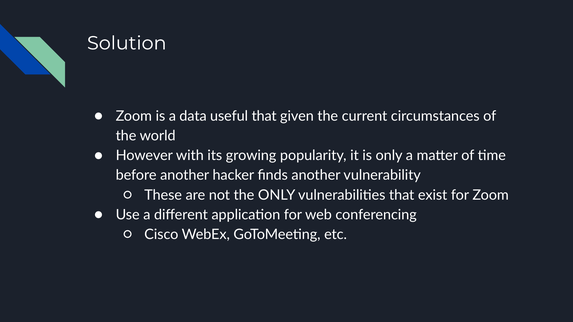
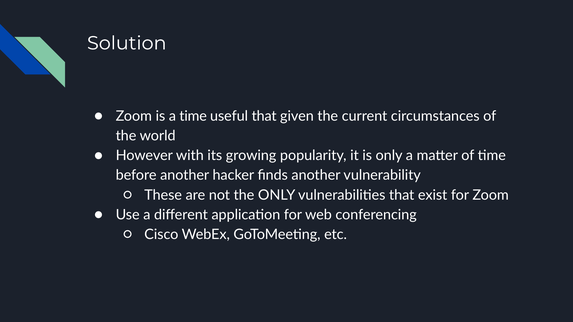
a data: data -> time (193, 116)
